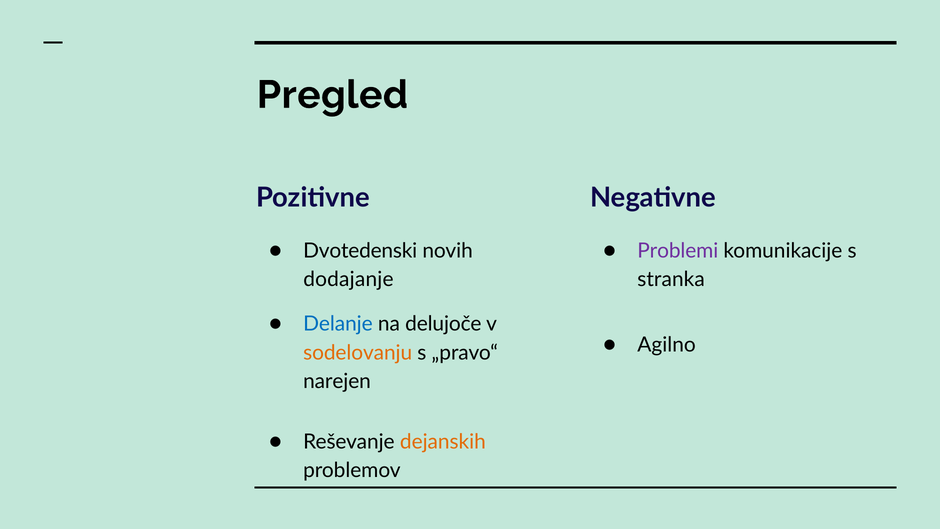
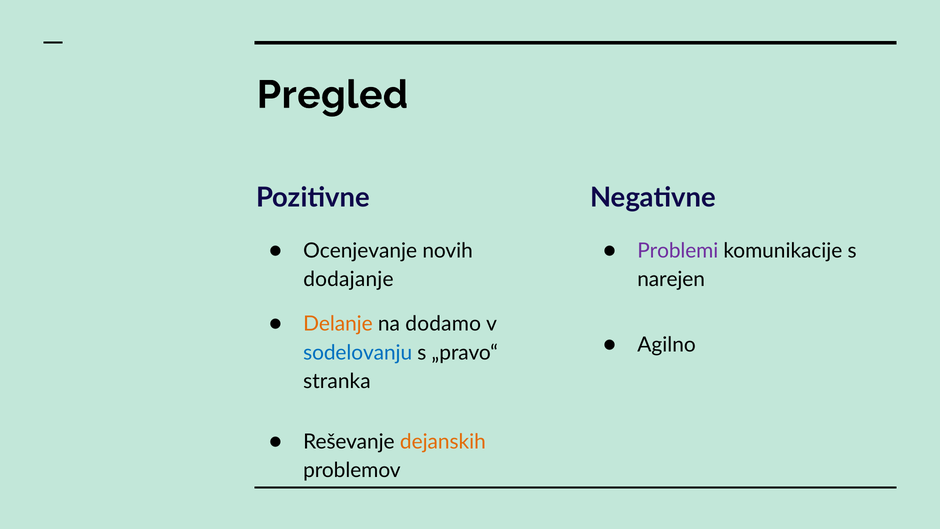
Dvotedenski: Dvotedenski -> Ocenjevanje (360, 251)
stranka: stranka -> narejen (671, 279)
Delanje colour: blue -> orange (338, 324)
delujoče: delujoče -> dodamo (443, 324)
sodelovanju colour: orange -> blue (358, 353)
narejen: narejen -> stranka (337, 381)
